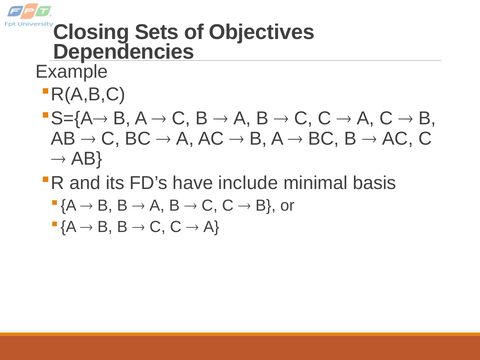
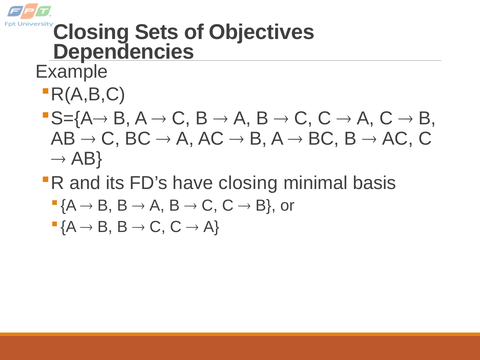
have include: include -> closing (248, 183)
